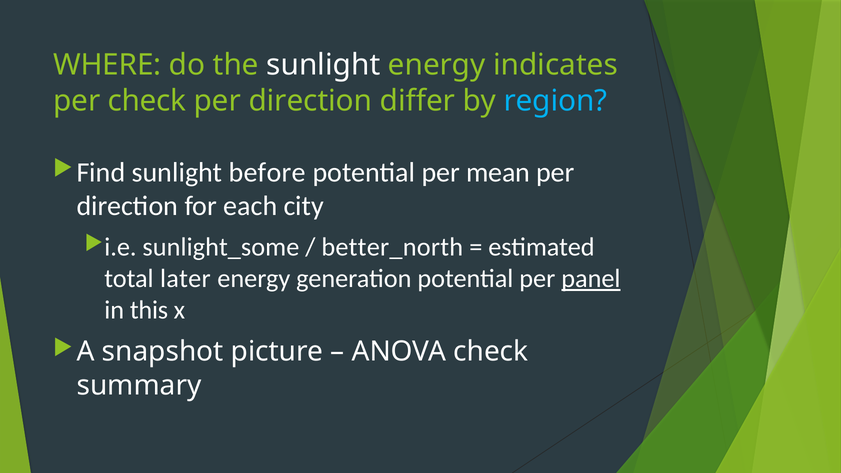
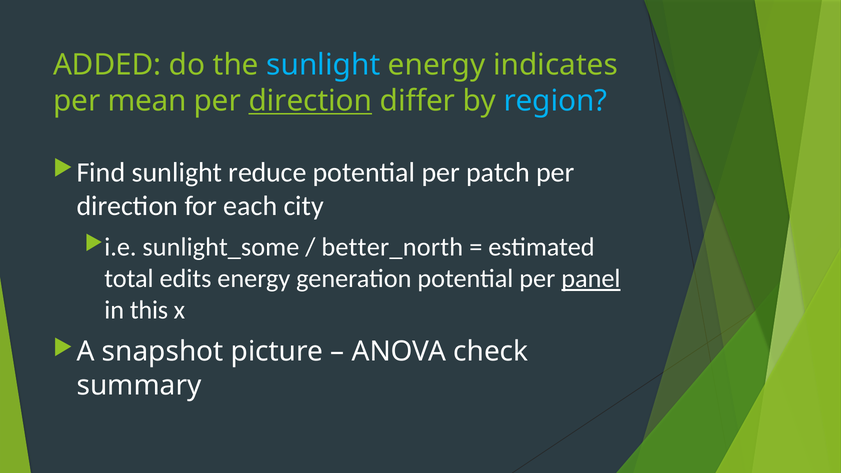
WHERE: WHERE -> ADDED (107, 65)
sunlight colour: white -> light blue (323, 65)
per check: check -> mean (147, 101)
direction underline: none -> present (310, 101)
before: before -> reduce (267, 172)
mean: mean -> patch (498, 172)
later: later -> edits (186, 279)
